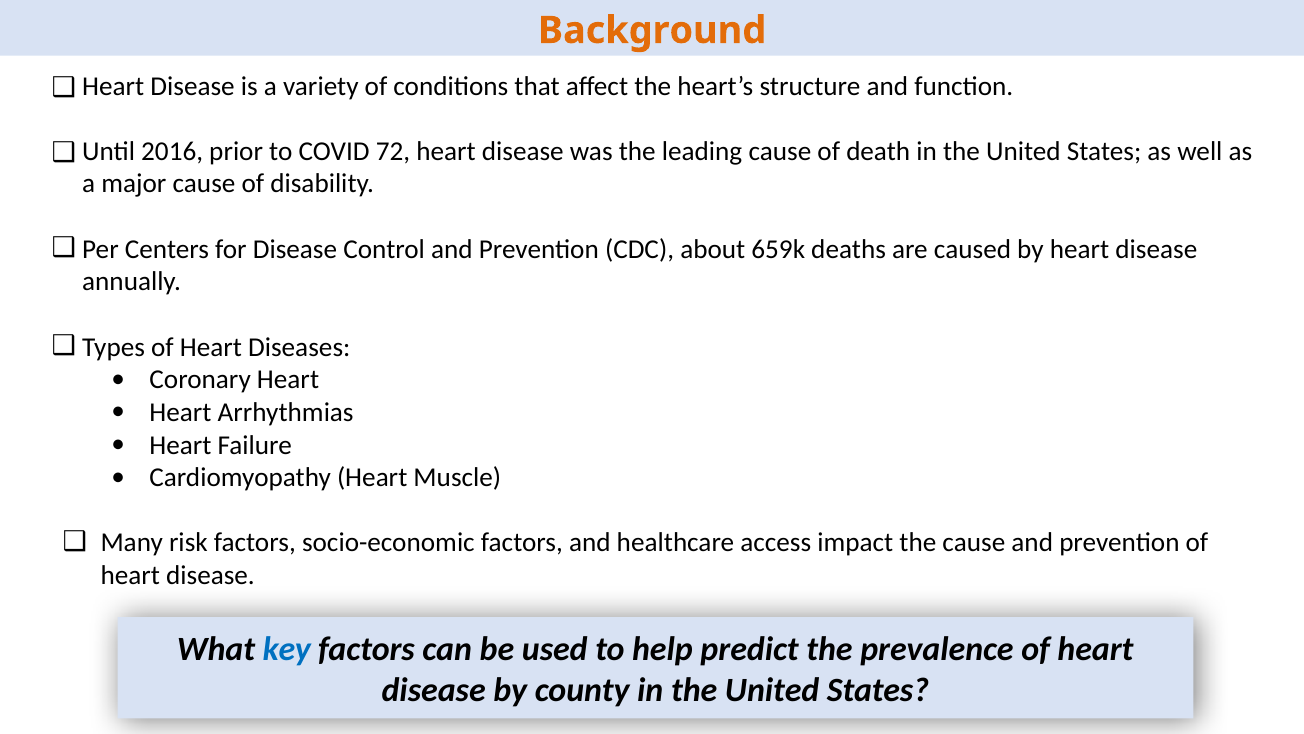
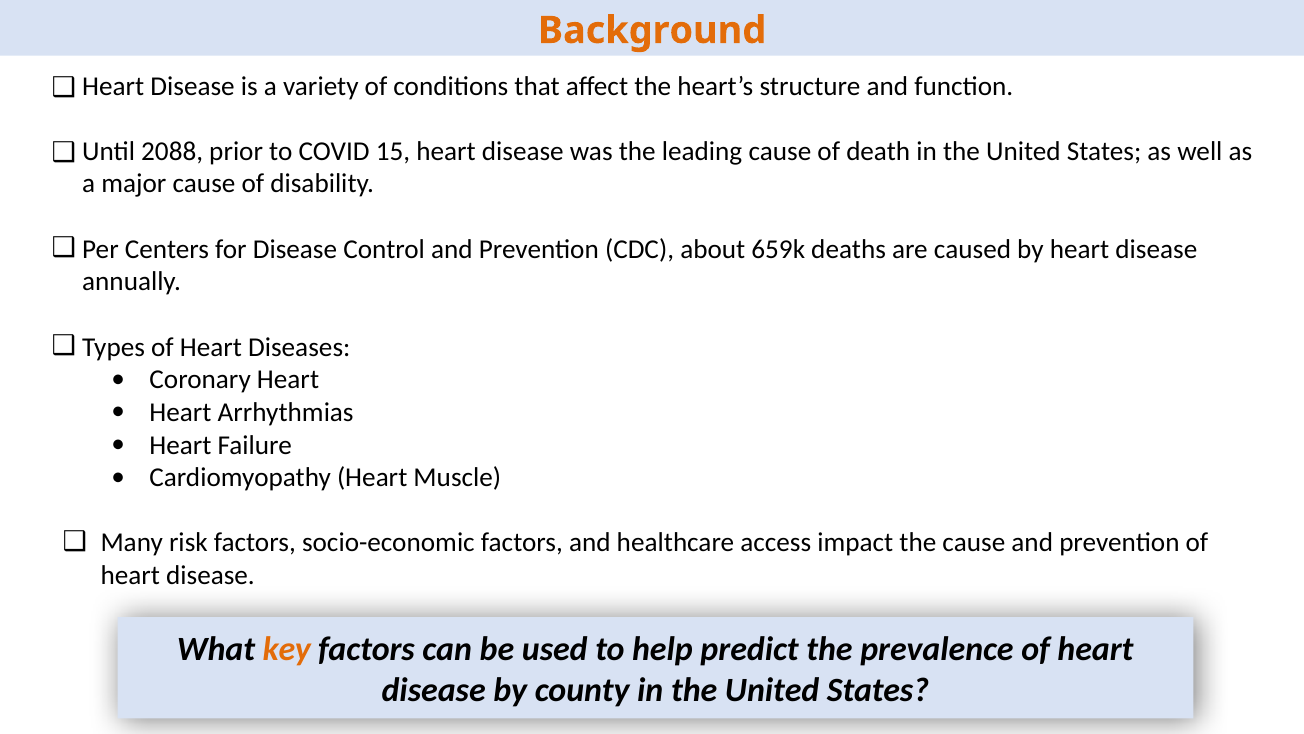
2016: 2016 -> 2088 (172, 151)
72: 72 -> 15 (393, 151)
key colour: blue -> orange (287, 649)
